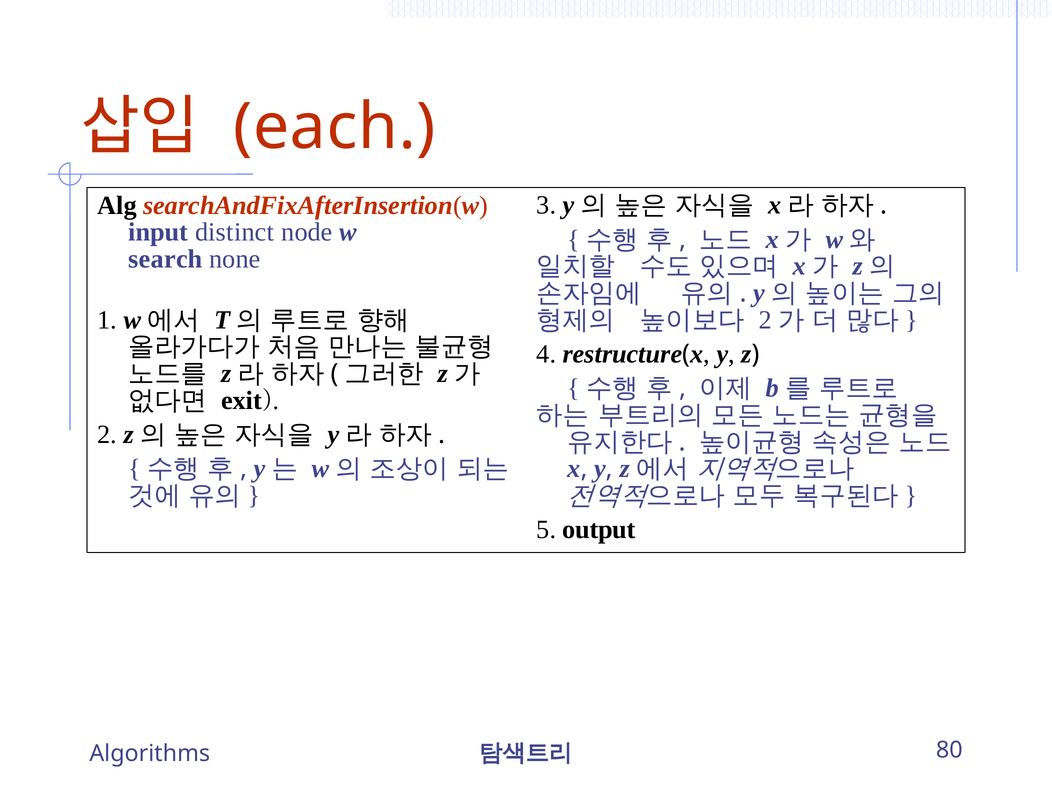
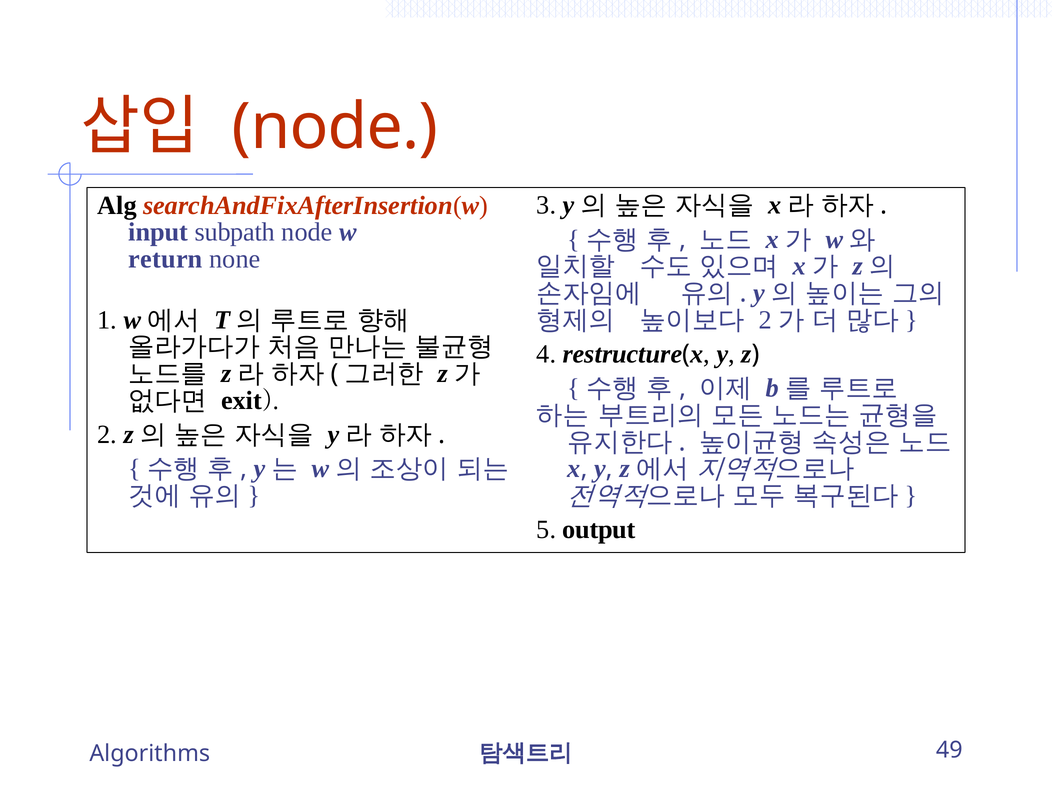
each: each -> node (335, 127)
distinct: distinct -> subpath (235, 232)
search: search -> return (165, 259)
80: 80 -> 49 (949, 750)
